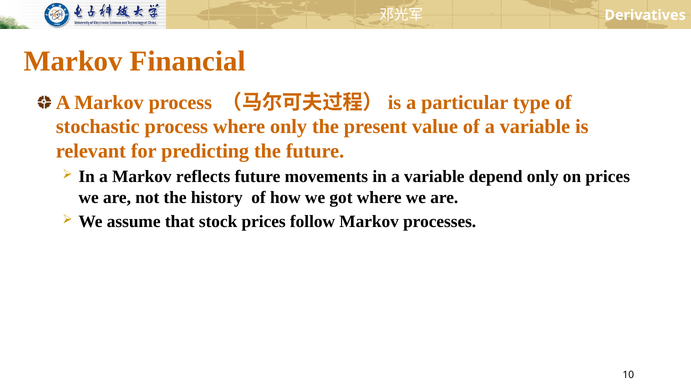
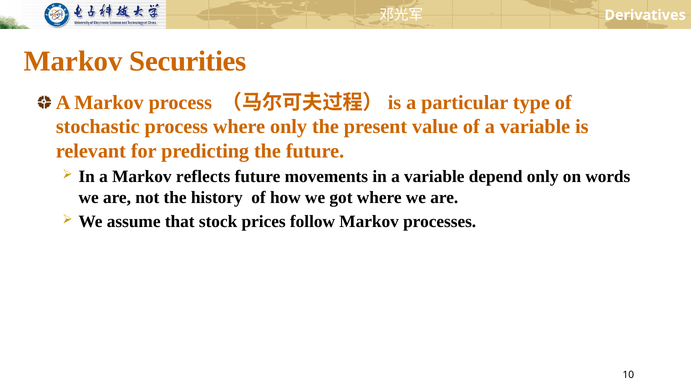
Financial: Financial -> Securities (188, 61)
on prices: prices -> words (608, 177)
